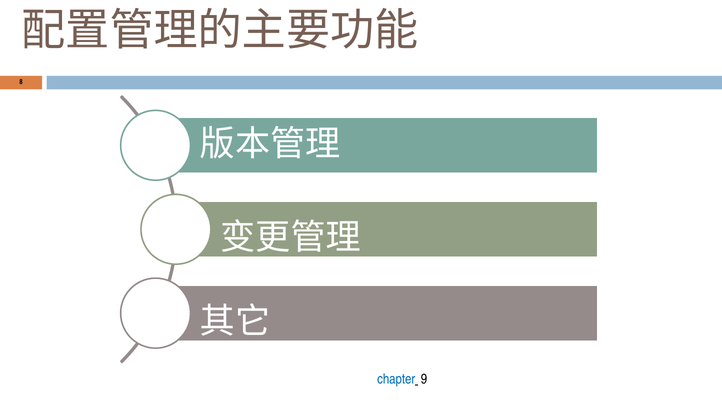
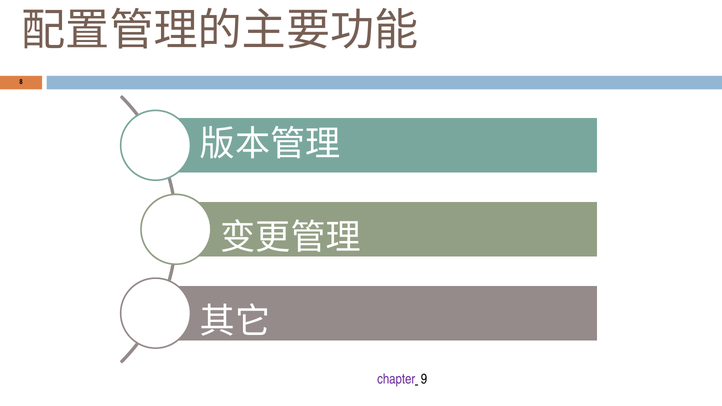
chapter colour: blue -> purple (396, 379)
